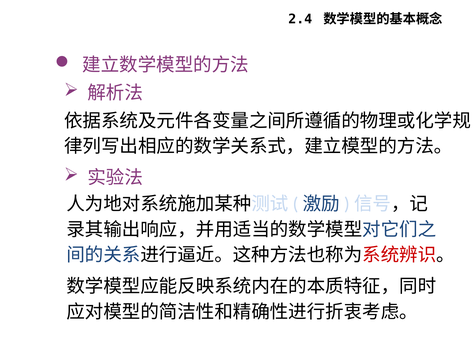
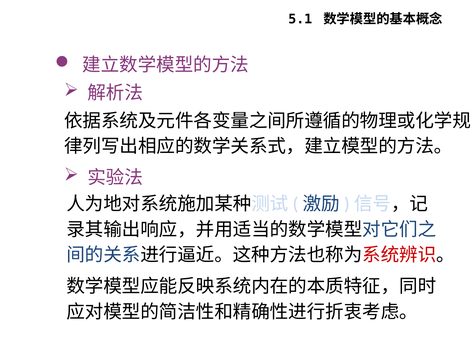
2.4: 2.4 -> 5.1 (300, 19)
